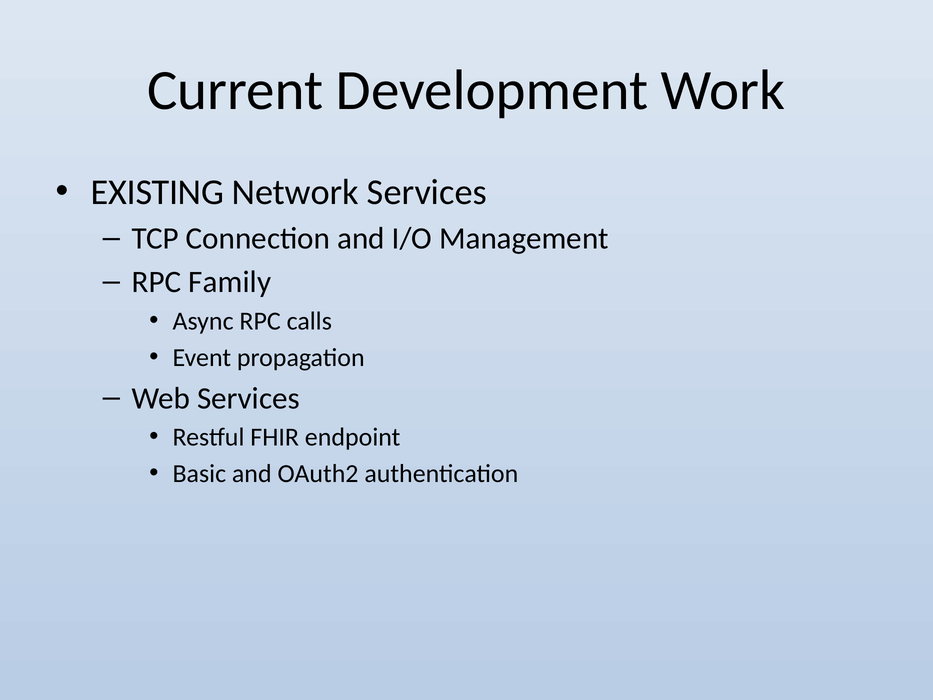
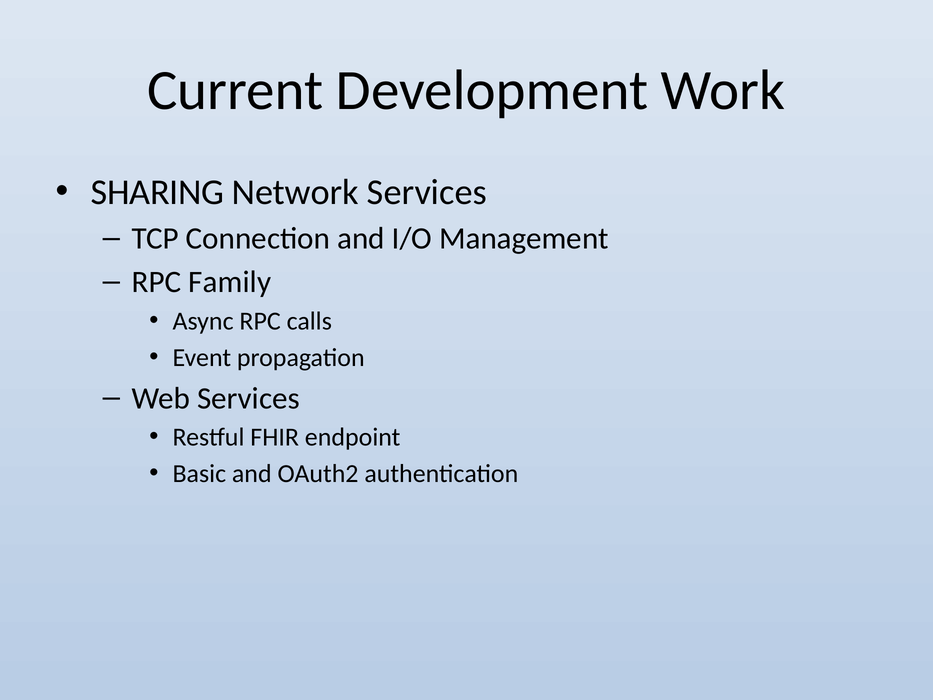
EXISTING: EXISTING -> SHARING (157, 192)
